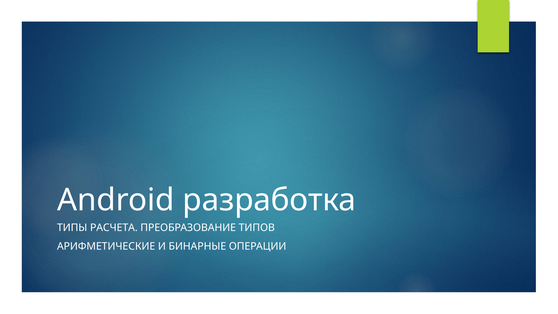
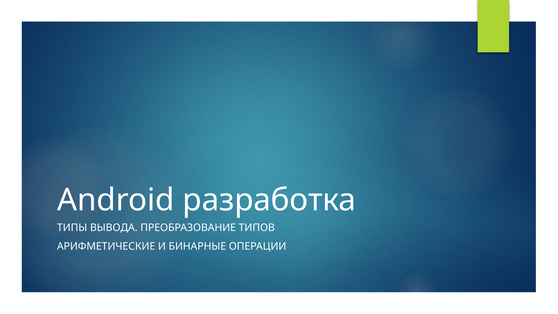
РАСЧЕТА: РАСЧЕТА -> ВЫВОДА (114, 228)
